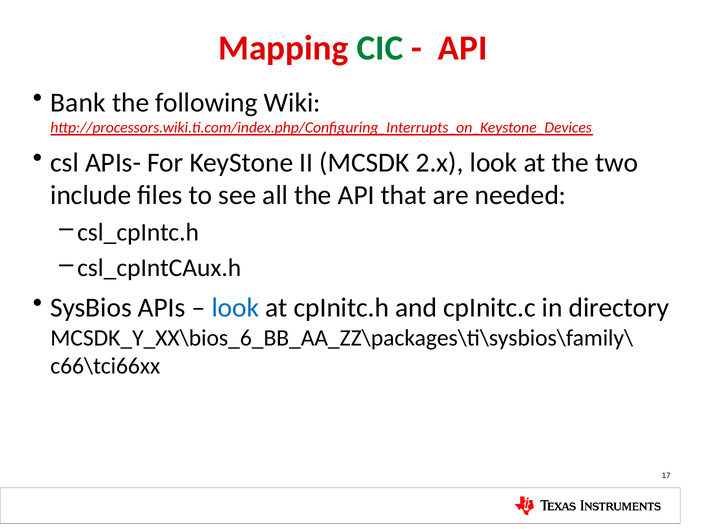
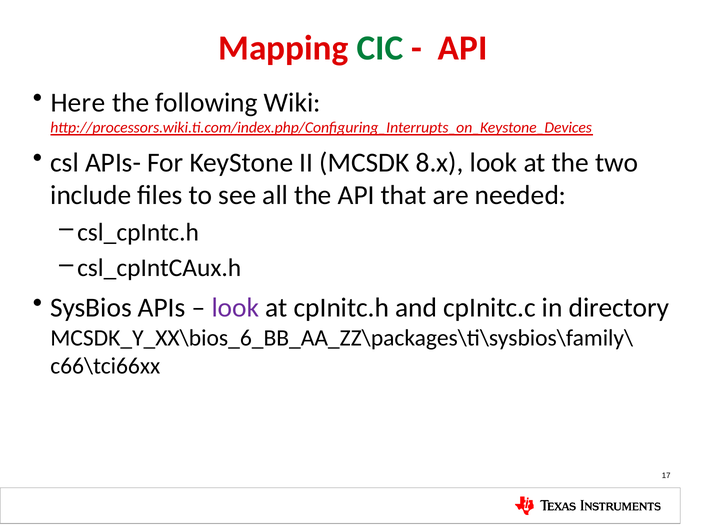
Bank: Bank -> Here (78, 103)
2.x: 2.x -> 8.x (440, 163)
look colour: blue -> purple (235, 308)
